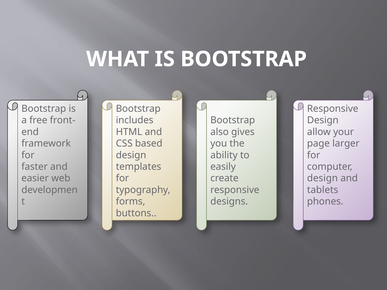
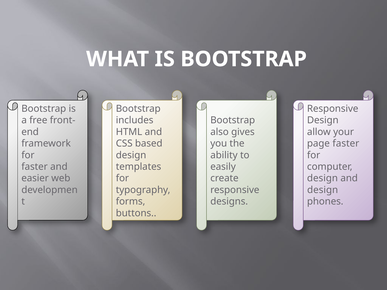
page larger: larger -> faster (346, 144)
tablets: tablets -> design (323, 190)
